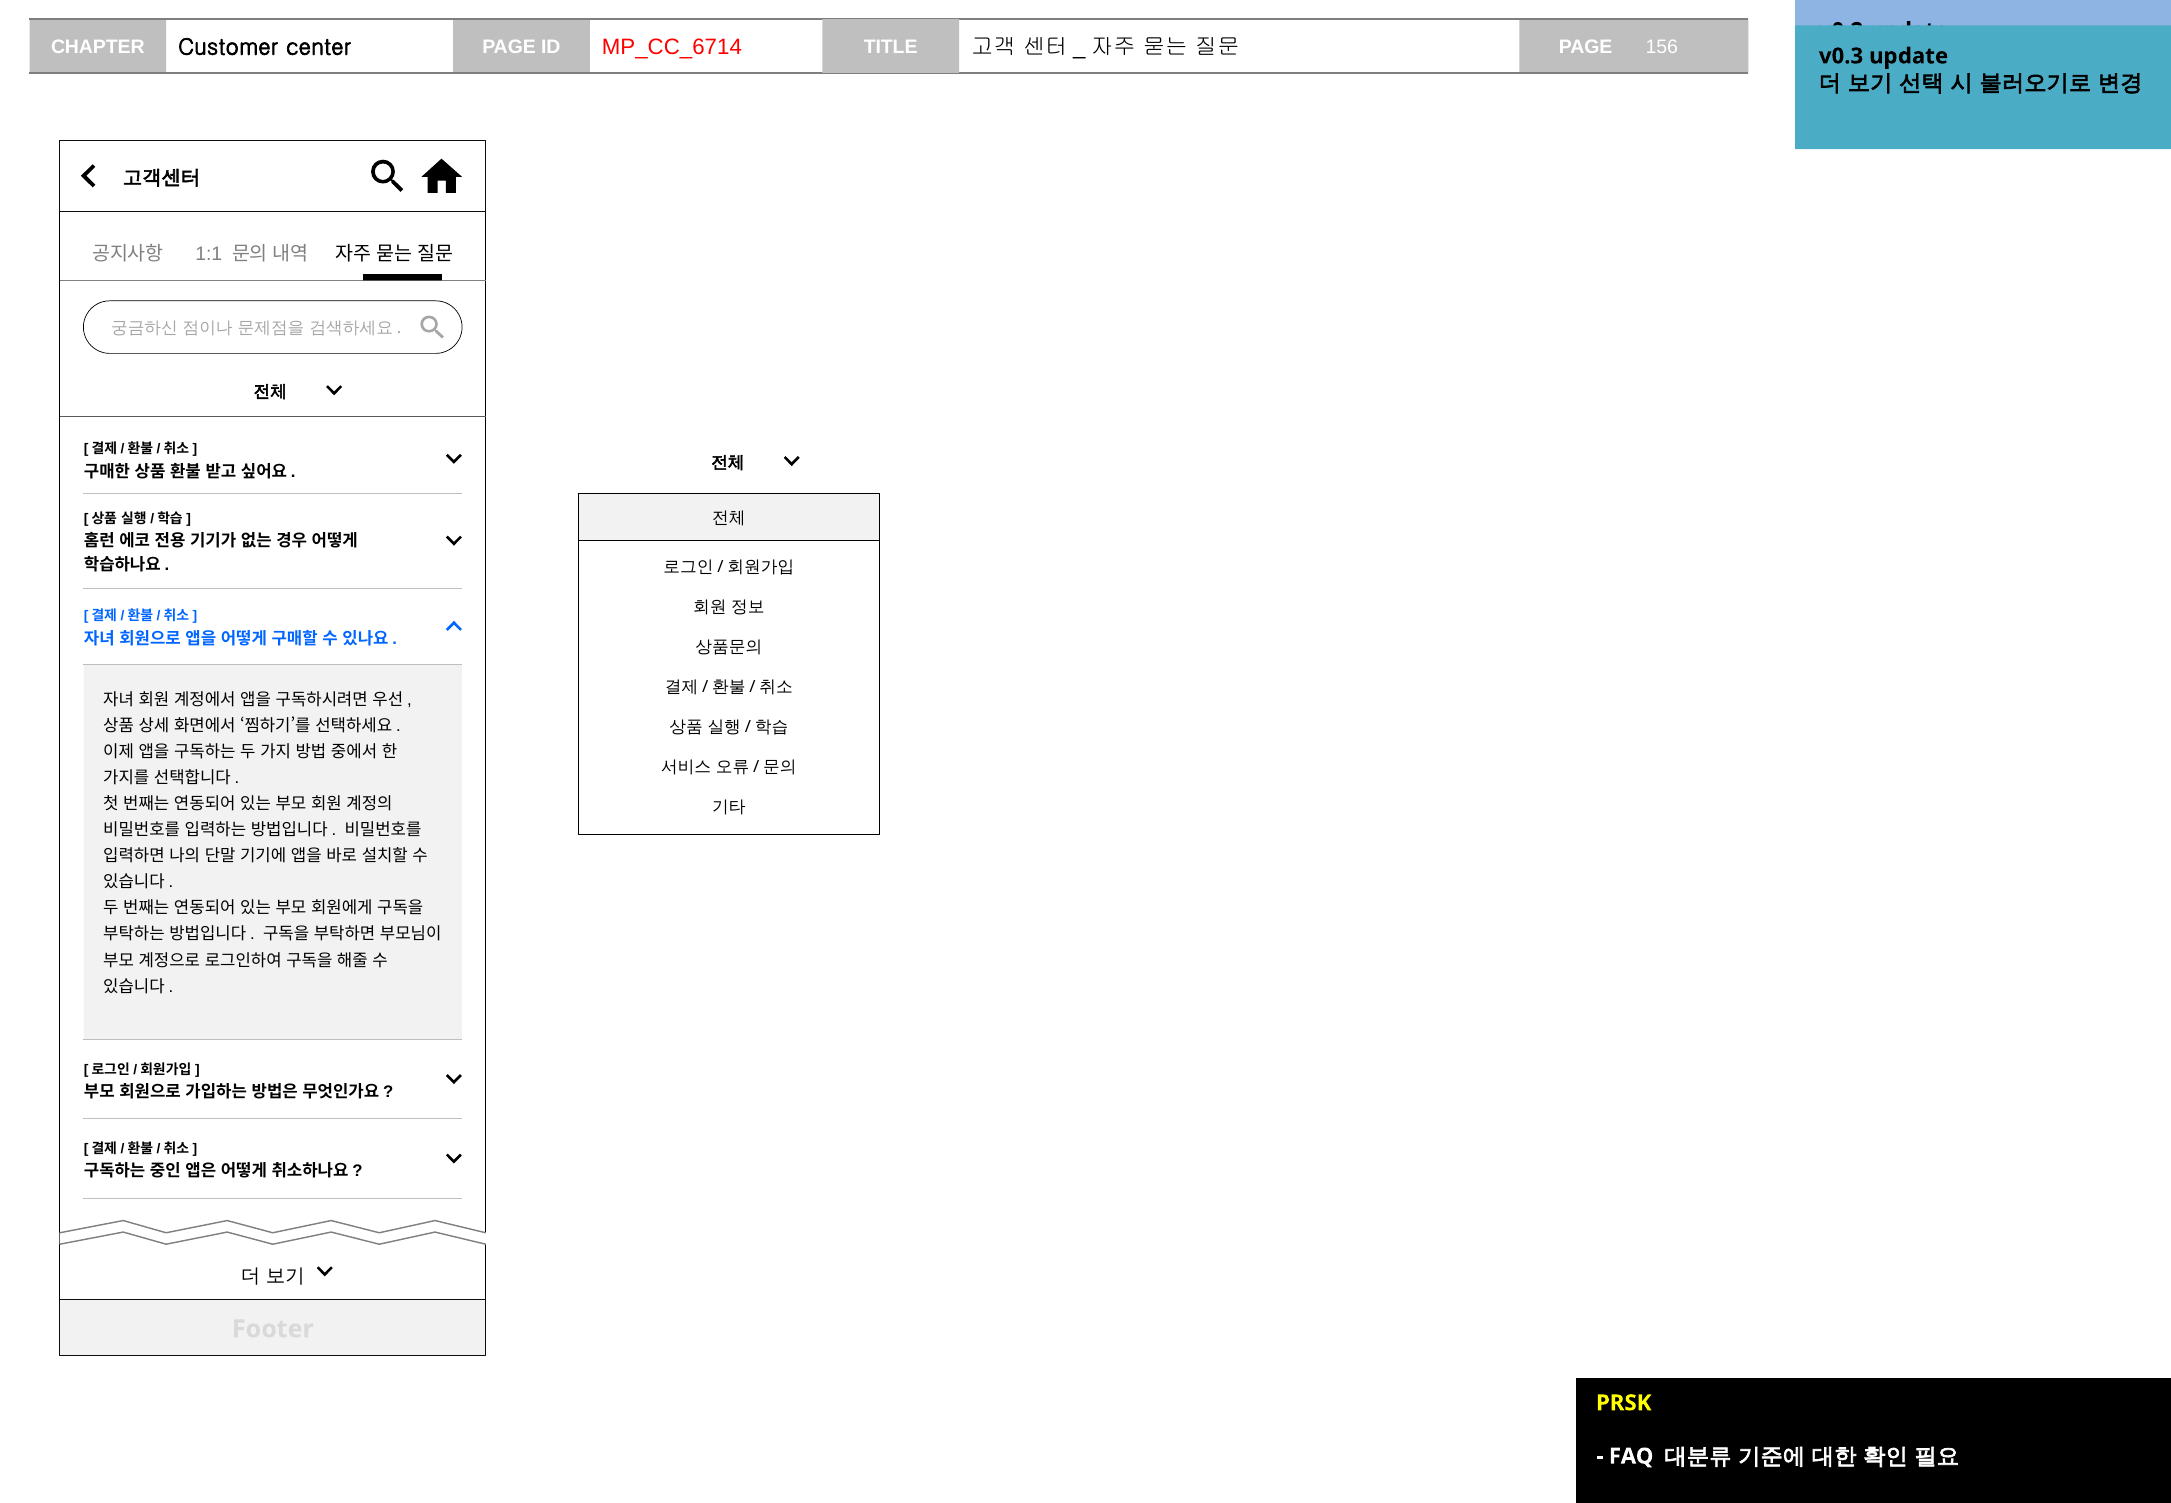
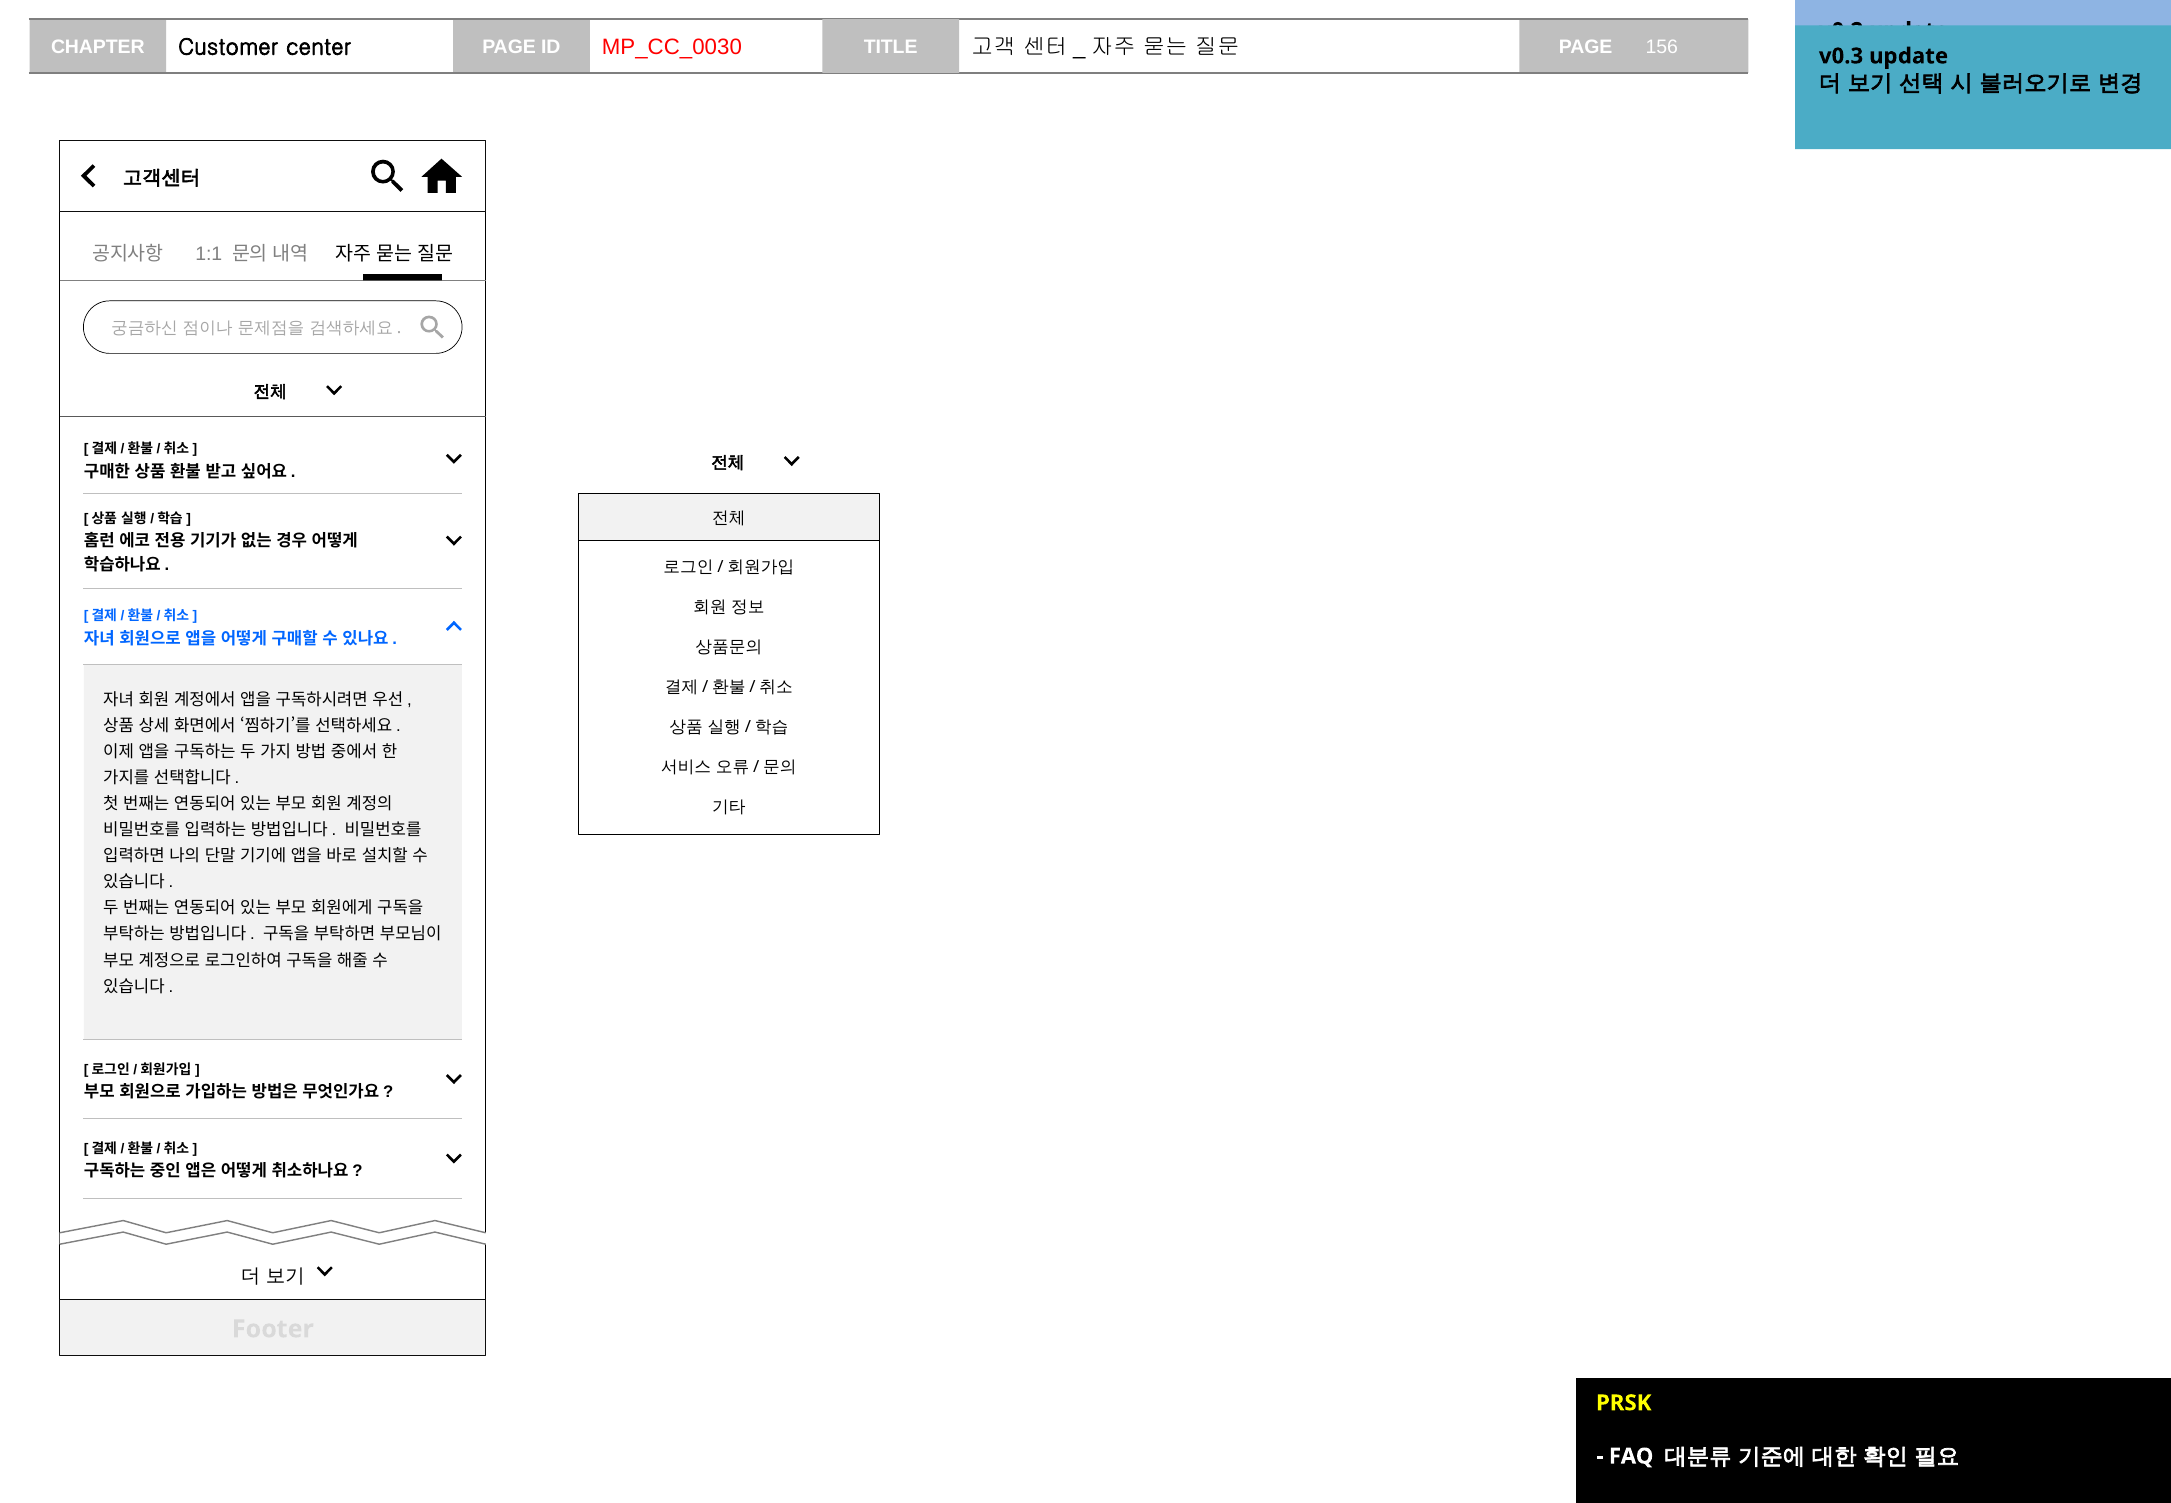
MP_CC_6714: MP_CC_6714 -> MP_CC_0030 (672, 48)
